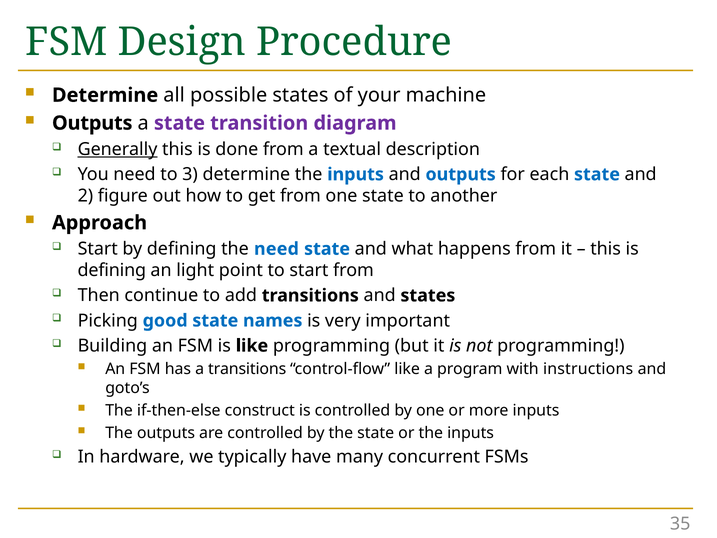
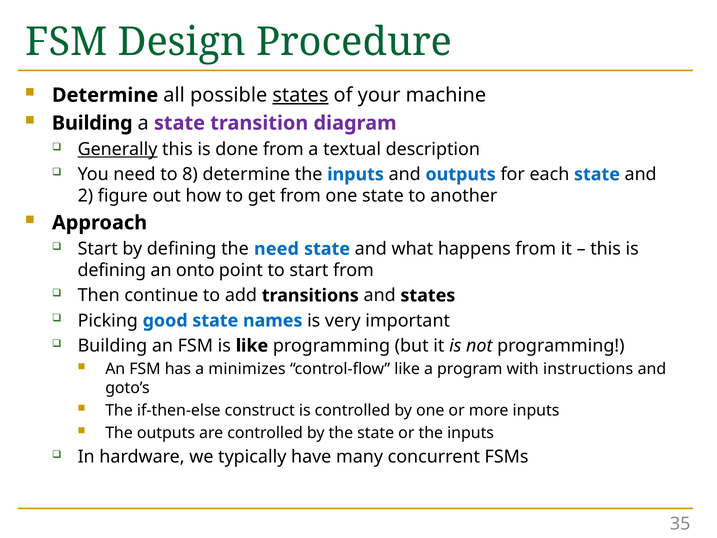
states underline: none -> present (300, 95)
Outputs: Outputs -> Building (92, 123)
3: 3 -> 8 (190, 174)
light: light -> onto (195, 270)
a transitions: transitions -> minimizes (247, 369)
